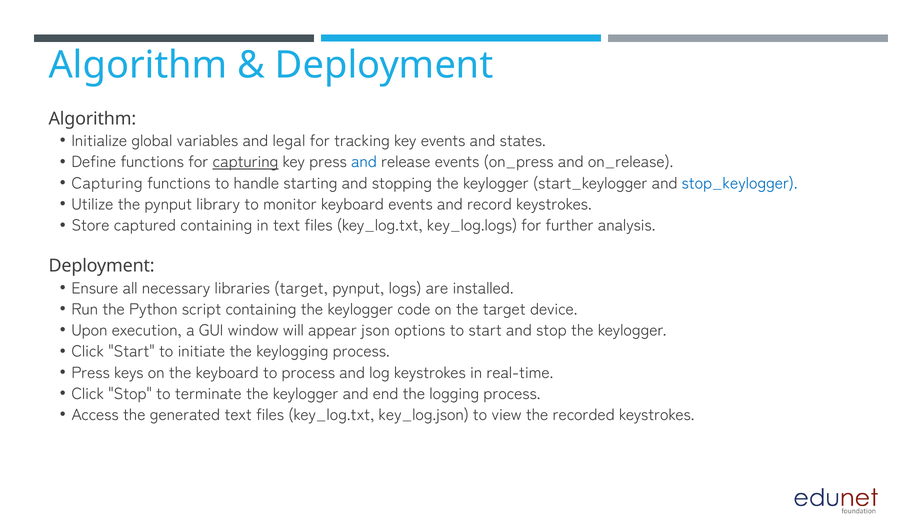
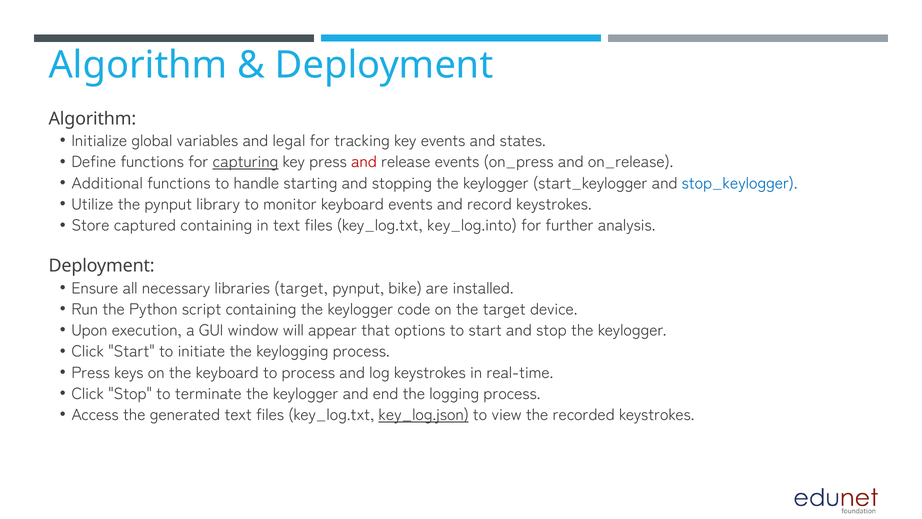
and colour: blue -> red (364, 162)
Capturing: Capturing -> Additional (107, 183)
key_log.logs: key_log.logs -> key_log.into (472, 225)
logs: logs -> bike (405, 288)
json: json -> that (376, 330)
key_log.json underline: none -> present (424, 415)
